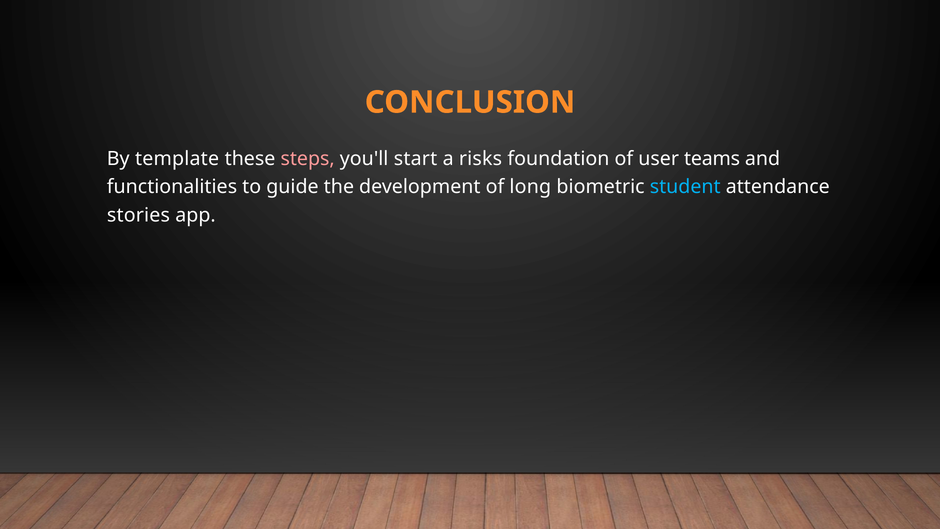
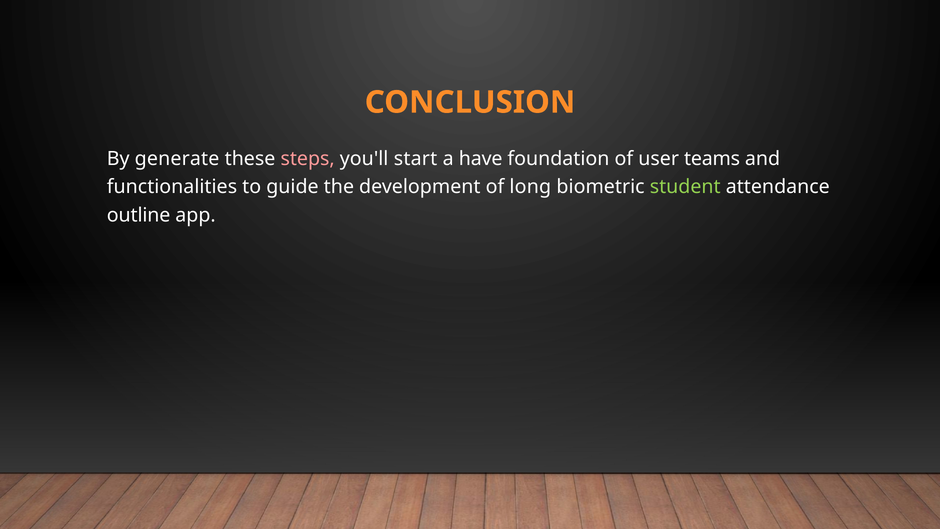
template: template -> generate (177, 159)
risks: risks -> have (481, 159)
student colour: light blue -> light green (685, 187)
stories: stories -> outline (139, 215)
